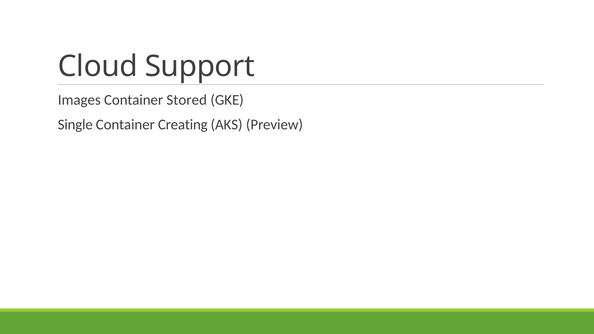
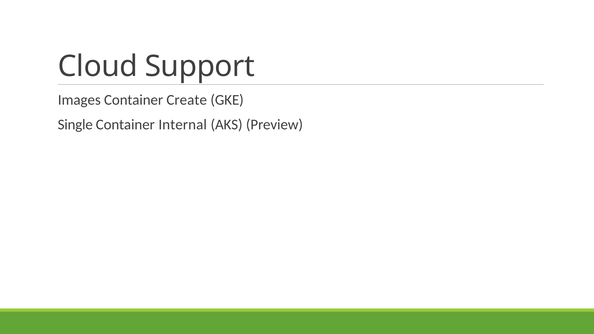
Stored: Stored -> Create (187, 100)
Creating: Creating -> Internal (183, 125)
